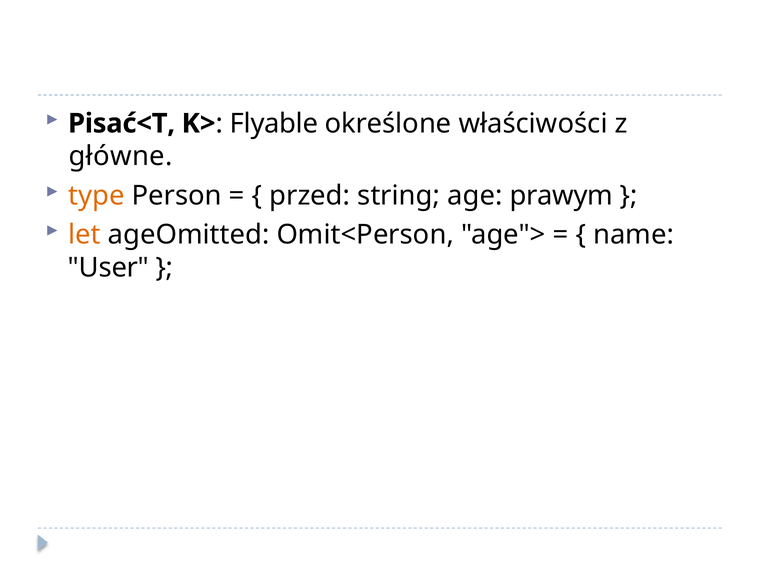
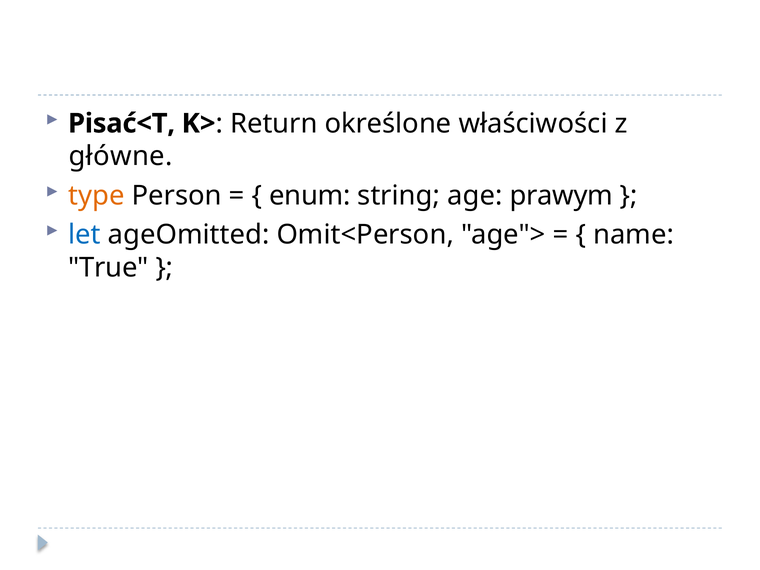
Flyable: Flyable -> Return (274, 123)
przed: przed -> enum (310, 196)
let colour: orange -> blue (85, 235)
User: User -> True (108, 268)
